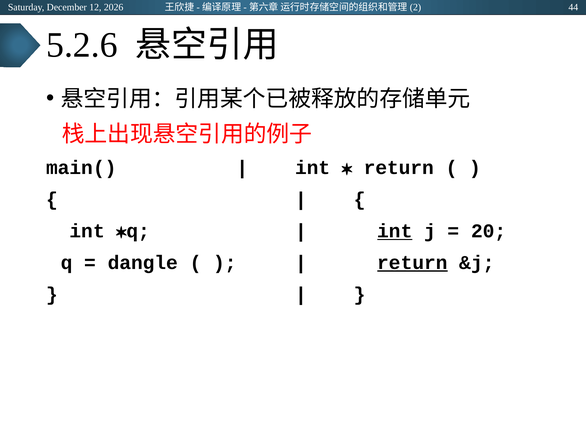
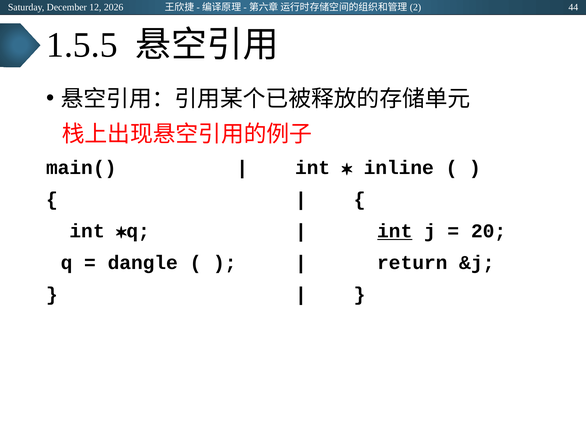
5.2.6: 5.2.6 -> 1.5.5 (82, 45)
return: return -> inline (399, 168)
return underline: present -> none (412, 262)
